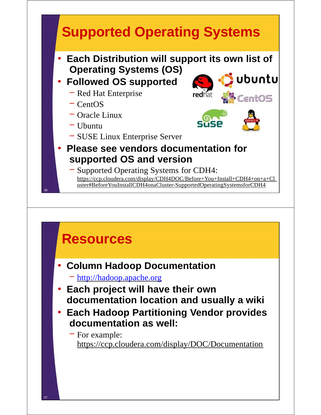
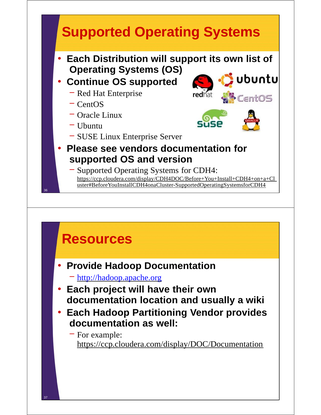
Followed: Followed -> Continue (88, 82)
Column: Column -> Provide (84, 266)
